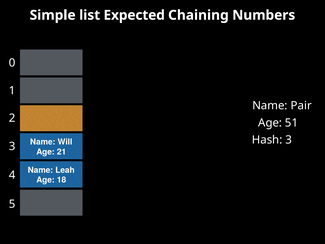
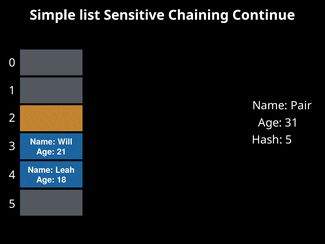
Expected: Expected -> Sensitive (134, 15)
Numbers: Numbers -> Continue (264, 15)
51: 51 -> 31 (292, 123)
Hash 3: 3 -> 5 (289, 140)
